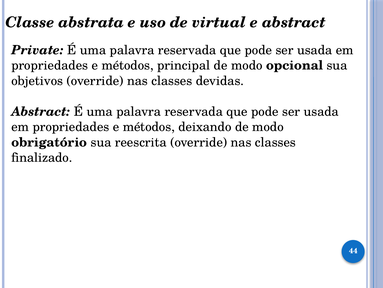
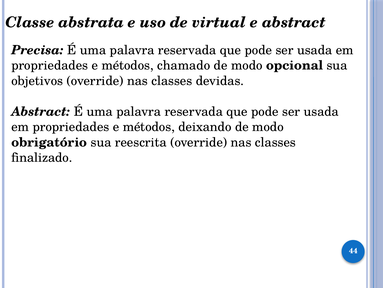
Private: Private -> Precisa (37, 50)
principal: principal -> chamado (184, 65)
